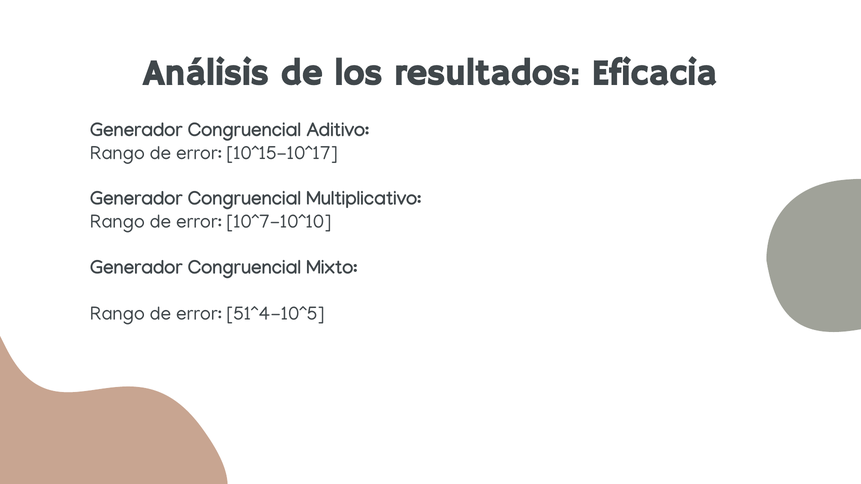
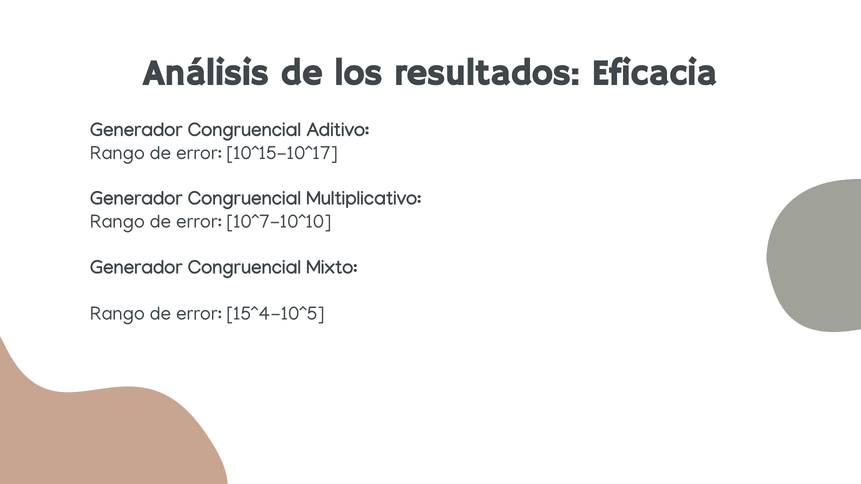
51^4-10^5: 51^4-10^5 -> 15^4-10^5 (275, 314)
